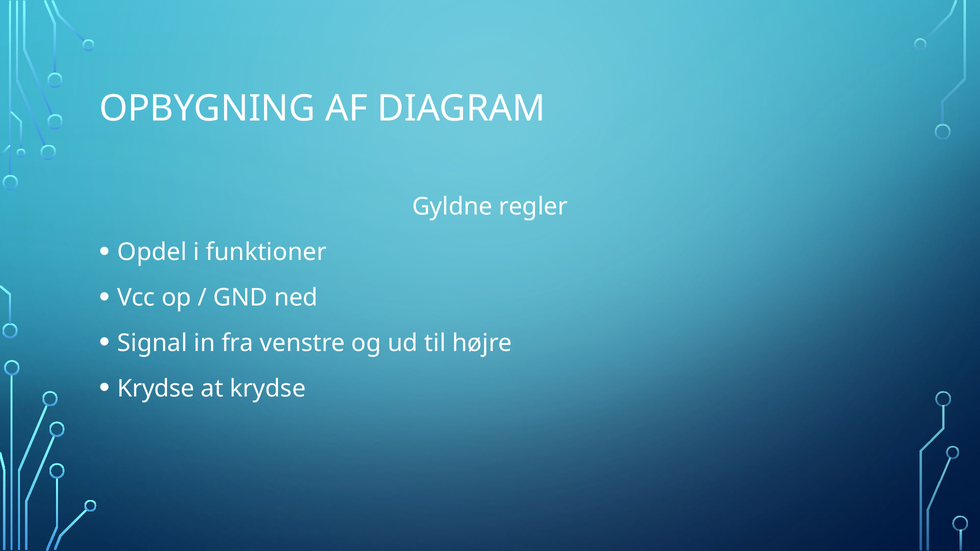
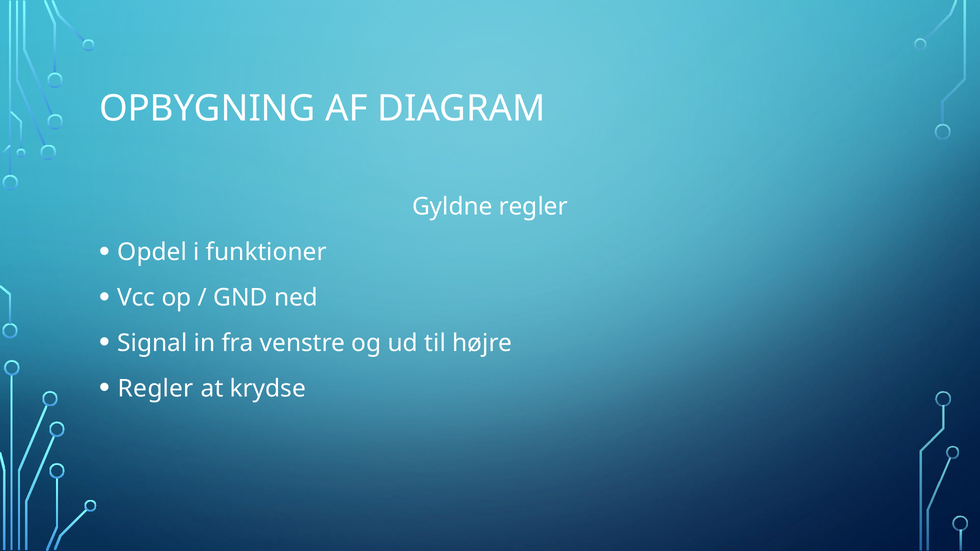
Krydse: Krydse -> Regler (156, 389)
